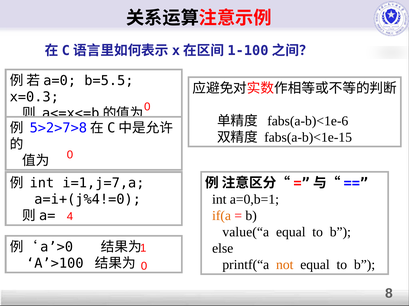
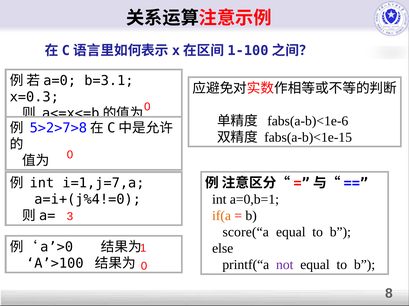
b=5.5: b=5.5 -> b=3.1 (109, 81)
4: 4 -> 3 (70, 217)
value(“a: value(“a -> score(“a (246, 233)
not colour: orange -> purple (285, 265)
